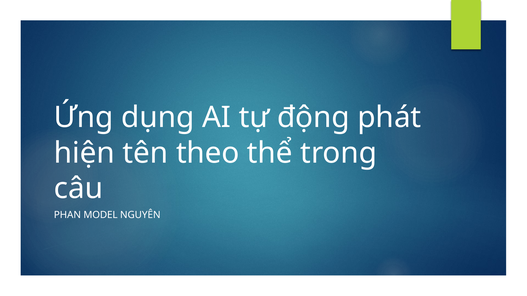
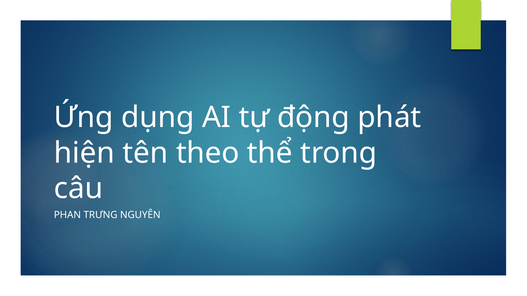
MODEL: MODEL -> TRƯNG (101, 215)
